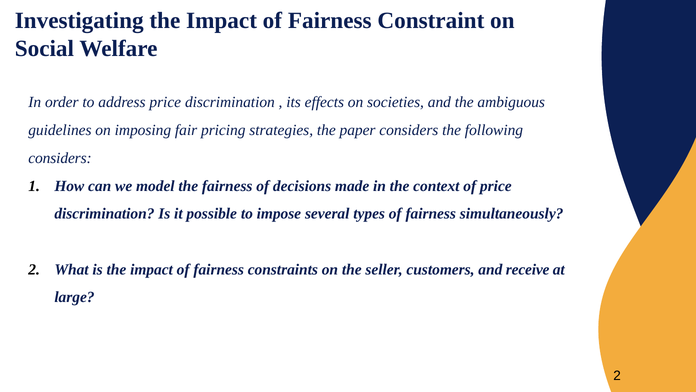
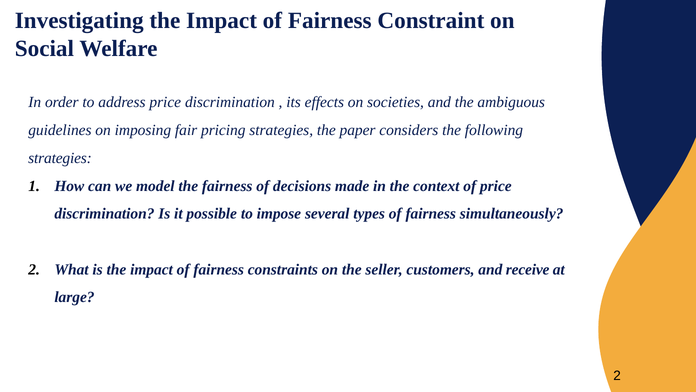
considers: considers -> strategies (60, 158)
